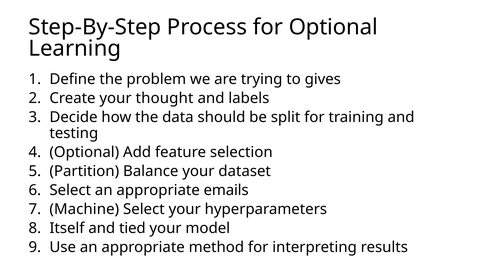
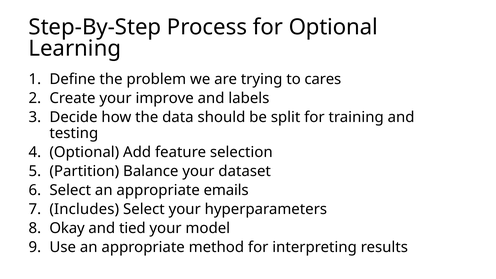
gives: gives -> cares (323, 79)
thought: thought -> improve (165, 98)
Machine: Machine -> Includes (84, 209)
Itself: Itself -> Okay (67, 228)
